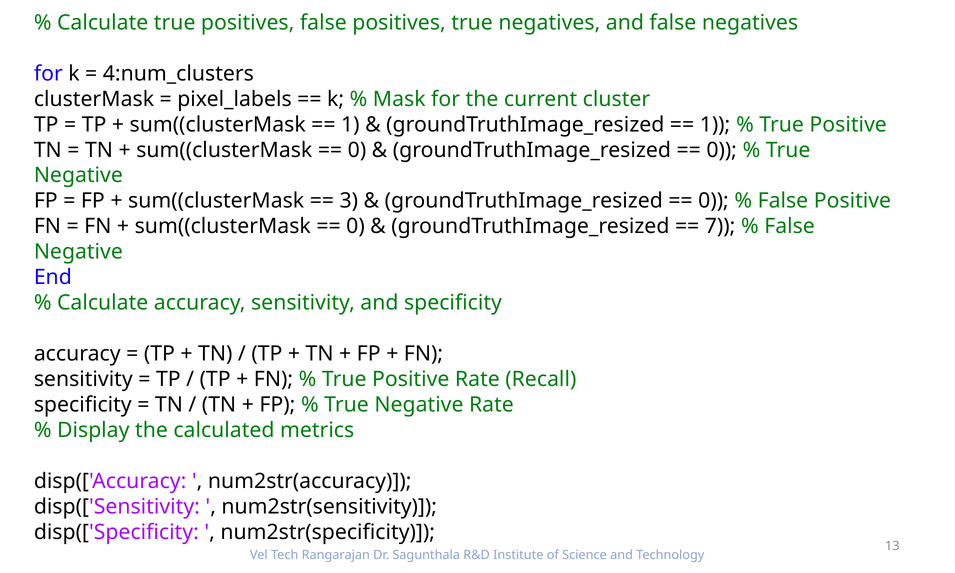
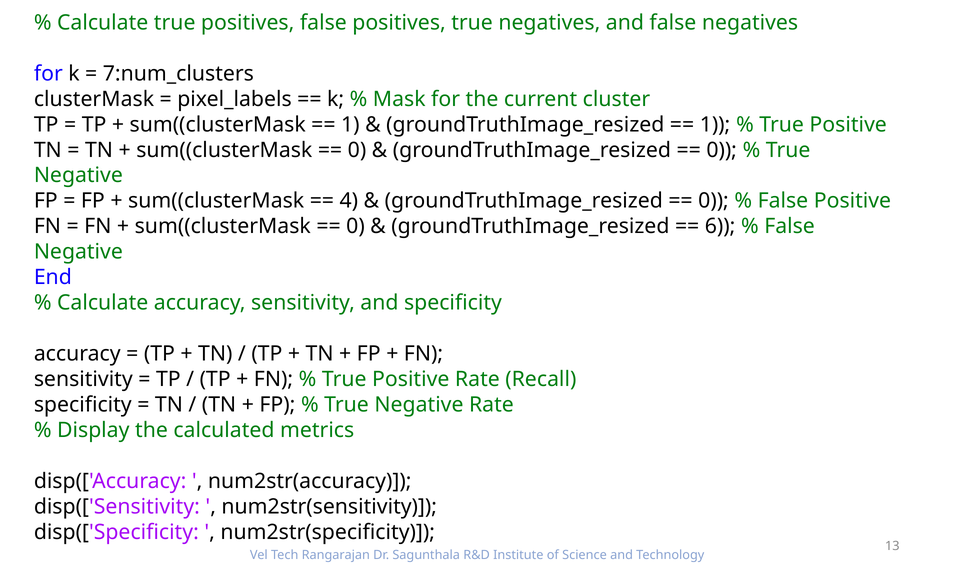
4:num_clusters: 4:num_clusters -> 7:num_clusters (178, 74)
3: 3 -> 4 (349, 201)
7: 7 -> 6 (720, 226)
